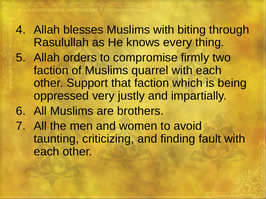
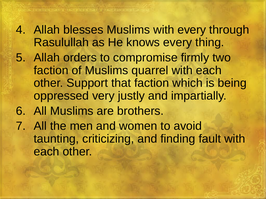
with biting: biting -> every (192, 30)
